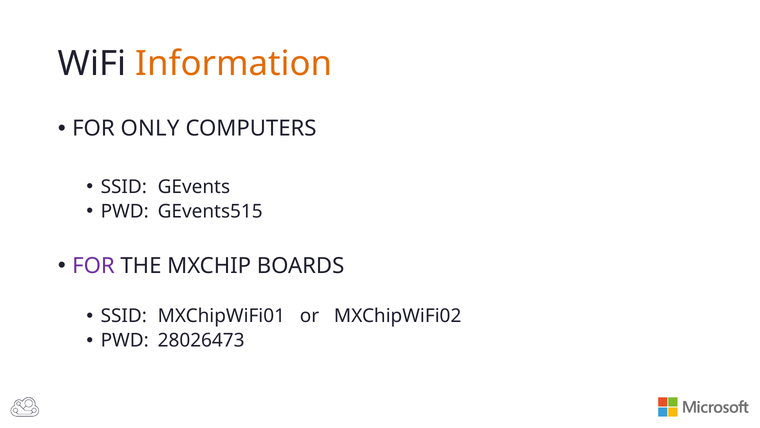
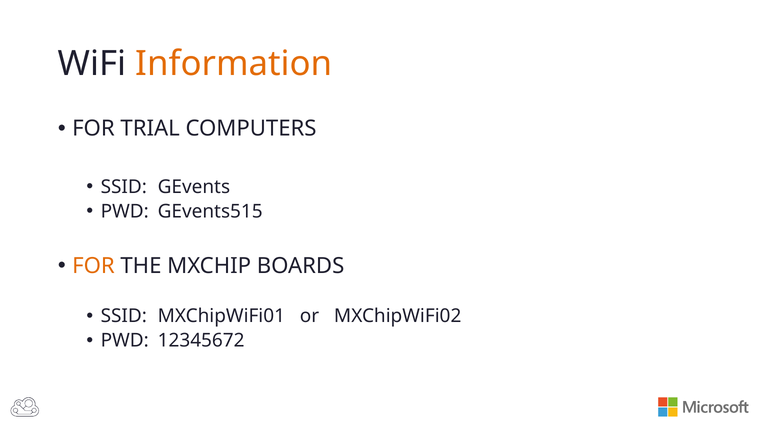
ONLY: ONLY -> TRIAL (150, 128)
FOR colour: purple -> orange (93, 266)
28026473: 28026473 -> 12345672 (201, 340)
